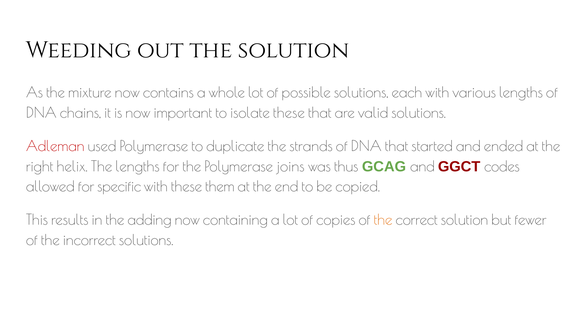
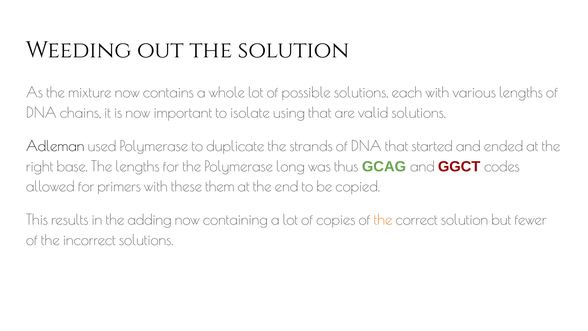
isolate these: these -> using (289, 113)
Adleman colour: red -> black (55, 146)
helix: helix -> base (72, 166)
joins: joins -> long (291, 166)
specific: specific -> primers (119, 187)
